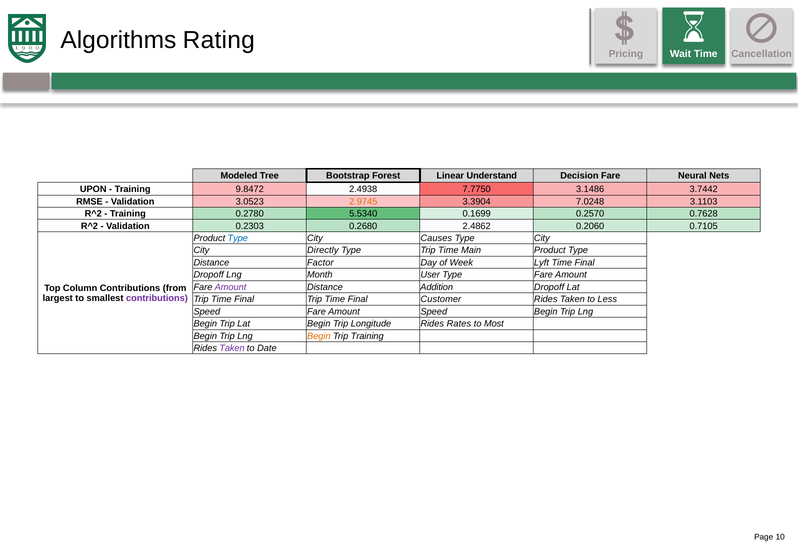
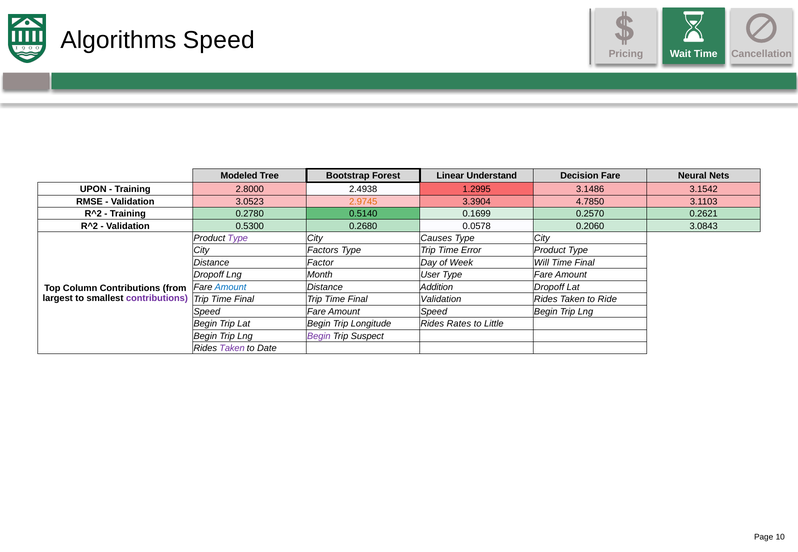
Algorithms Rating: Rating -> Speed (219, 40)
9.8472: 9.8472 -> 2.8000 (250, 189)
7.7750: 7.7750 -> 1.2995 (477, 189)
3.7442: 3.7442 -> 3.1542 (704, 189)
7.0248: 7.0248 -> 4.7850 (590, 202)
5.5340: 5.5340 -> 0.5140 (363, 214)
0.7628: 0.7628 -> 0.2621 (704, 214)
0.2303: 0.2303 -> 0.5300 (250, 226)
2.4862: 2.4862 -> 0.0578 (477, 226)
0.7105: 0.7105 -> 3.0843 (704, 226)
Type colour: blue -> purple (238, 238)
Directly: Directly -> Factors (323, 251)
Main: Main -> Error (471, 251)
Lyft: Lyft -> Will (541, 263)
Amount colour: purple -> blue (231, 287)
Final Customer: Customer -> Validation (441, 300)
Less: Less -> Ride (607, 300)
Most: Most -> Little (494, 324)
Begin colour: orange -> purple (319, 336)
Trip Training: Training -> Suspect (367, 336)
